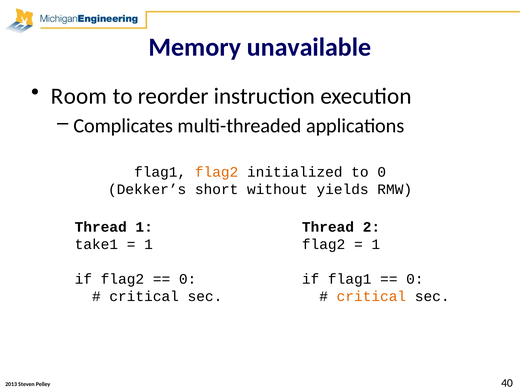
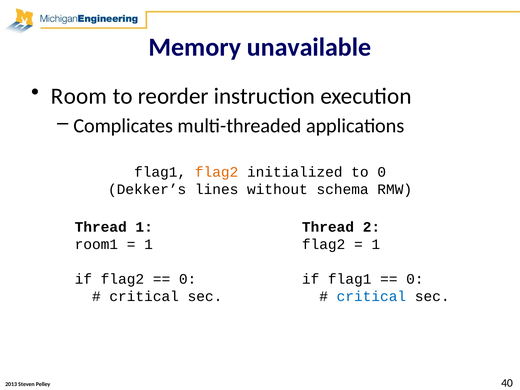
short: short -> lines (217, 190)
yields: yields -> schema (343, 190)
take1: take1 -> room1 (96, 244)
critical colour: orange -> blue (371, 296)
